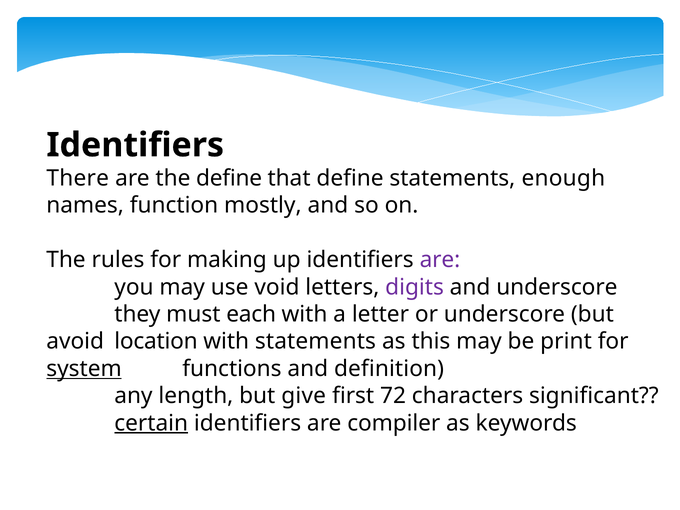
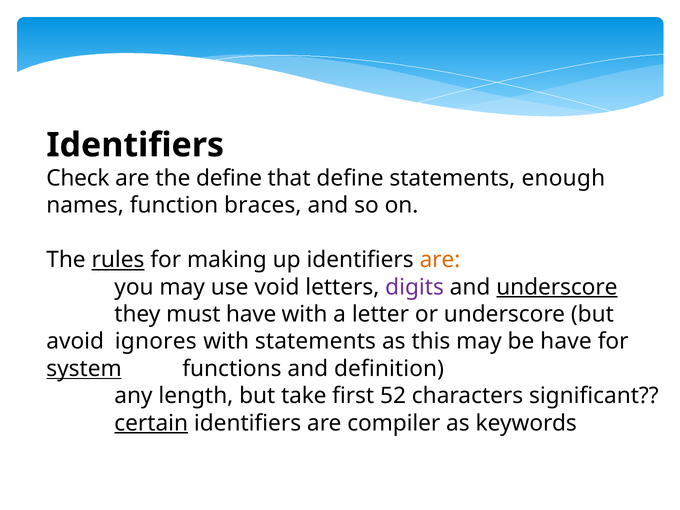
There: There -> Check (78, 178)
mostly: mostly -> braces (263, 206)
rules underline: none -> present (118, 260)
are colour: purple -> orange (440, 260)
underscore underline: none -> present (557, 287)
must each: each -> have (251, 314)
location: location -> ignores (156, 342)
be print: print -> have (566, 342)
give: give -> take (304, 396)
72: 72 -> 52 (393, 396)
